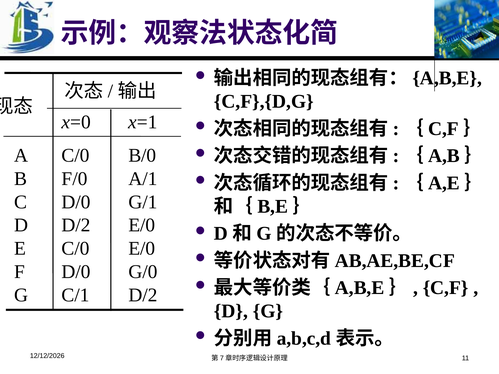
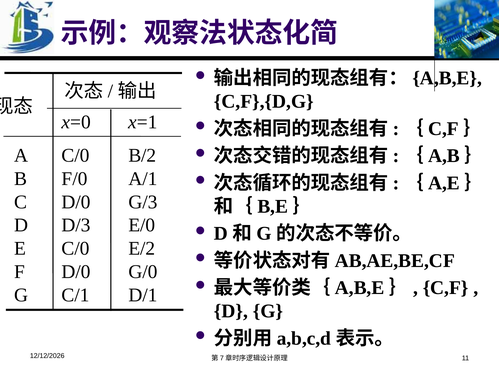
B/0: B/0 -> B/2 (142, 155)
G/1: G/1 -> G/3 (143, 202)
D/2: D/2 -> D/3 (76, 225)
E/0: E/0 -> E/2 (142, 249)
D/2: D/2 -> D/1 (143, 295)
